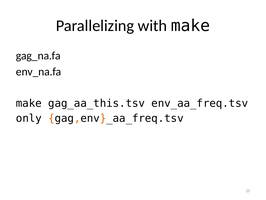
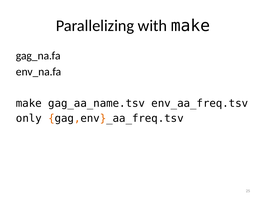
gag_aa_this.tsv: gag_aa_this.tsv -> gag_aa_name.tsv (97, 103)
